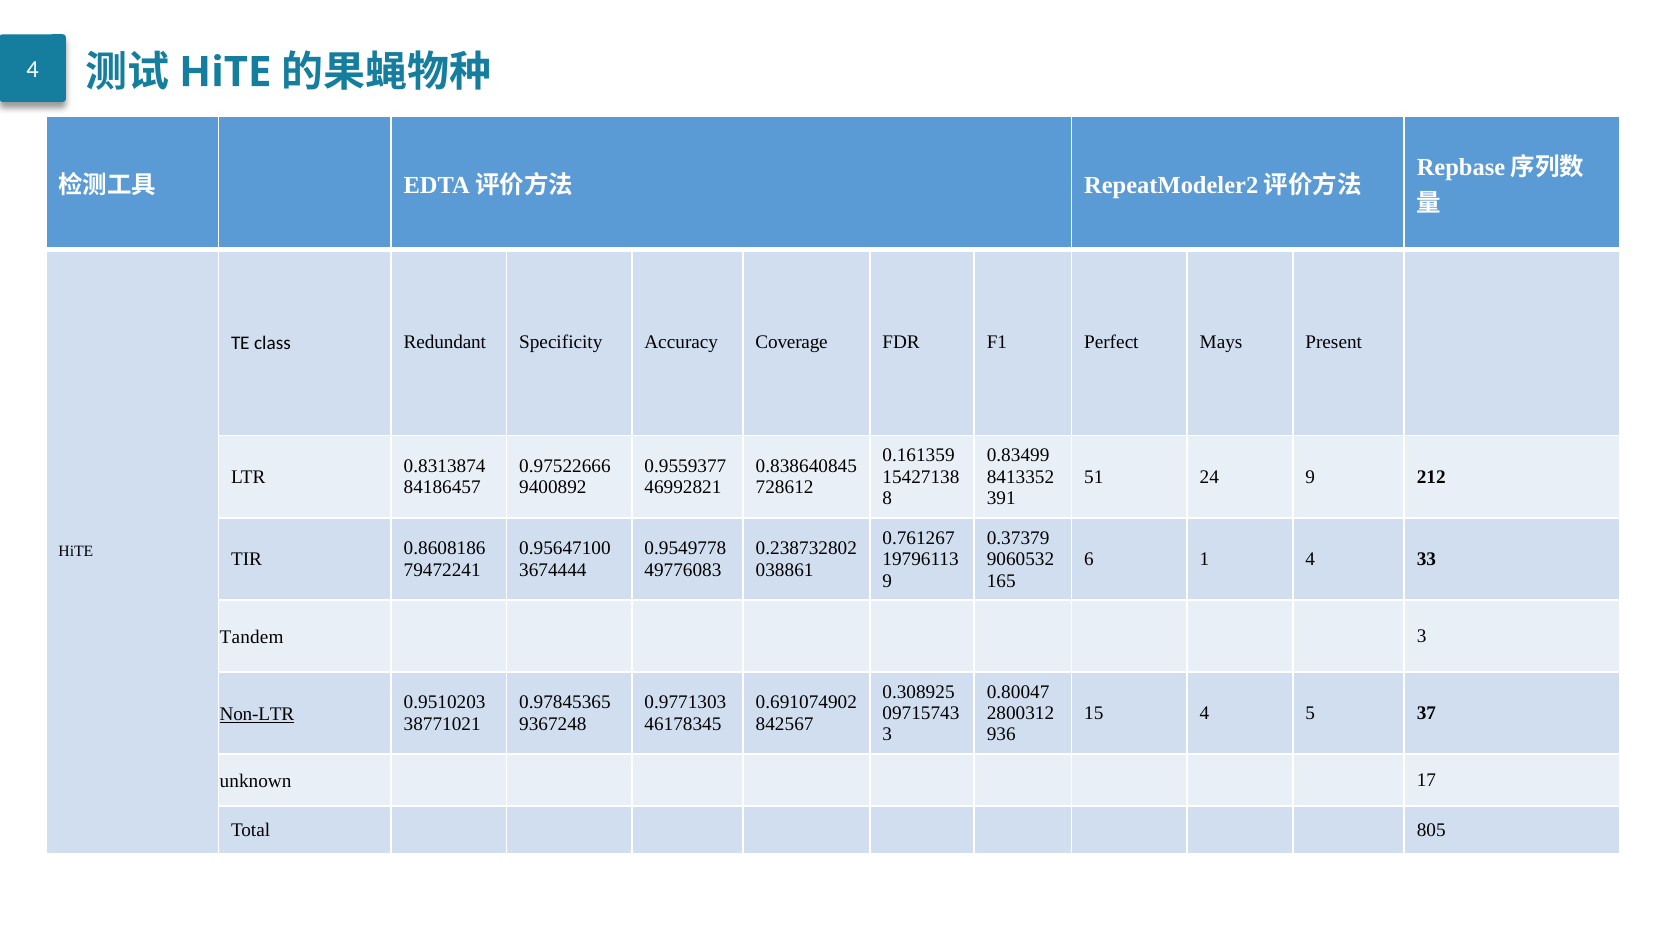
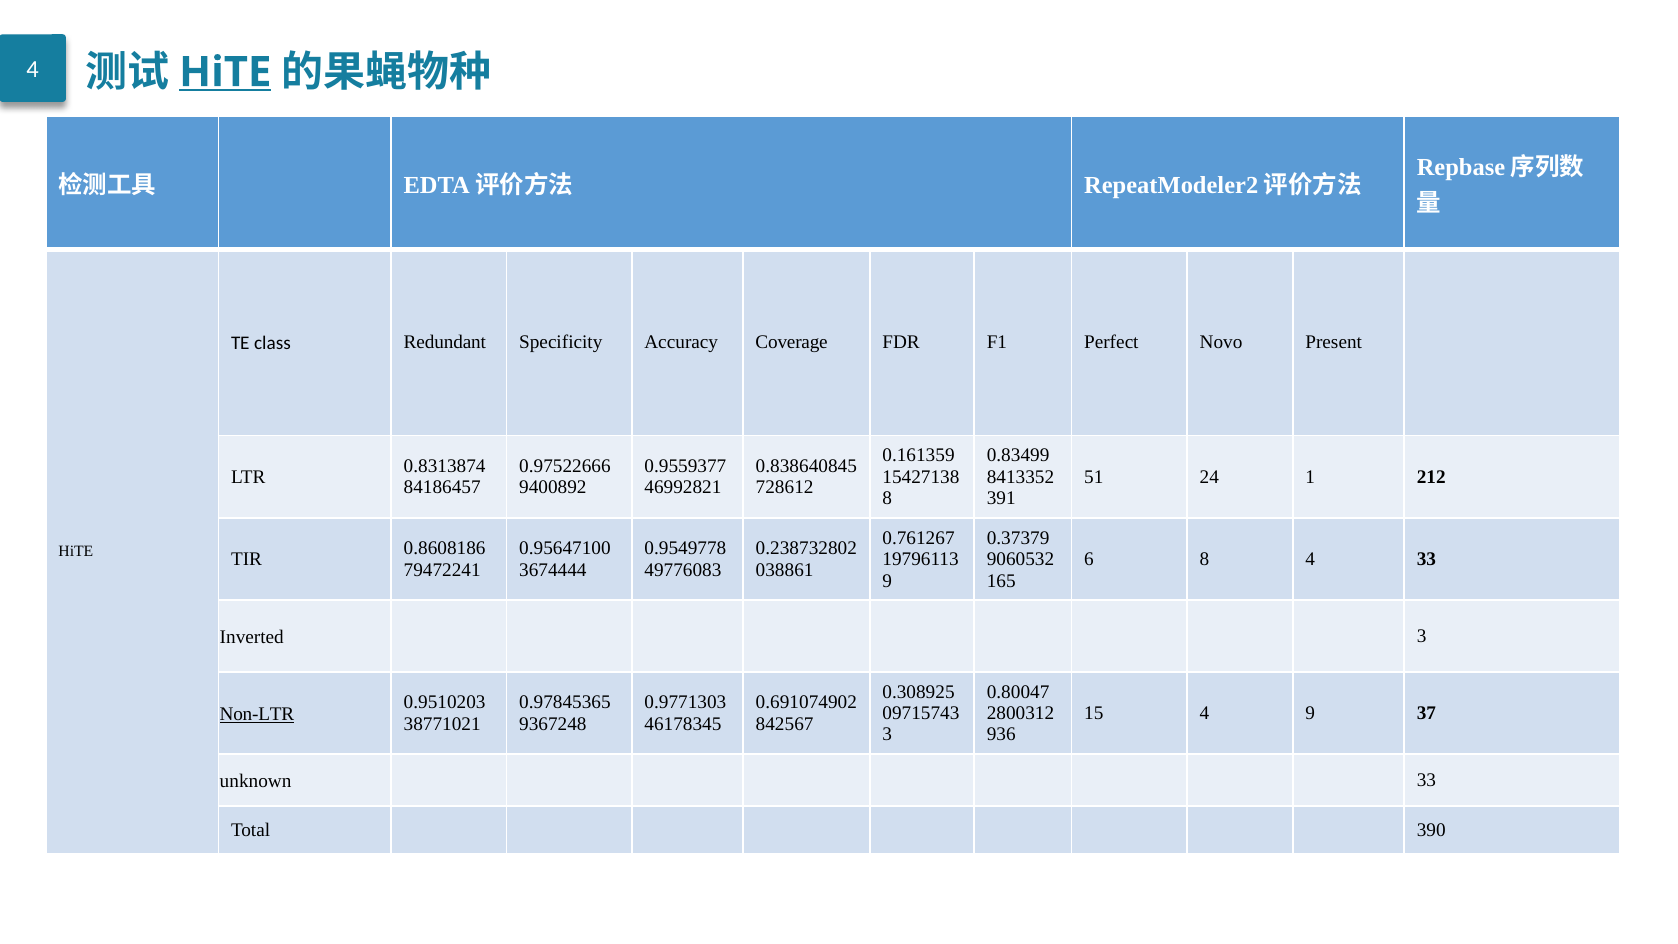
HiTE underline: none -> present (225, 72)
Mays: Mays -> Novo (1221, 342)
24 9: 9 -> 1 (1310, 477)
6 1: 1 -> 8 (1204, 559)
Tandem: Tandem -> Inverted (252, 637)
4 5: 5 -> 9 (1310, 713)
unknown 17: 17 -> 33 (1426, 780)
805: 805 -> 390 (1431, 830)
